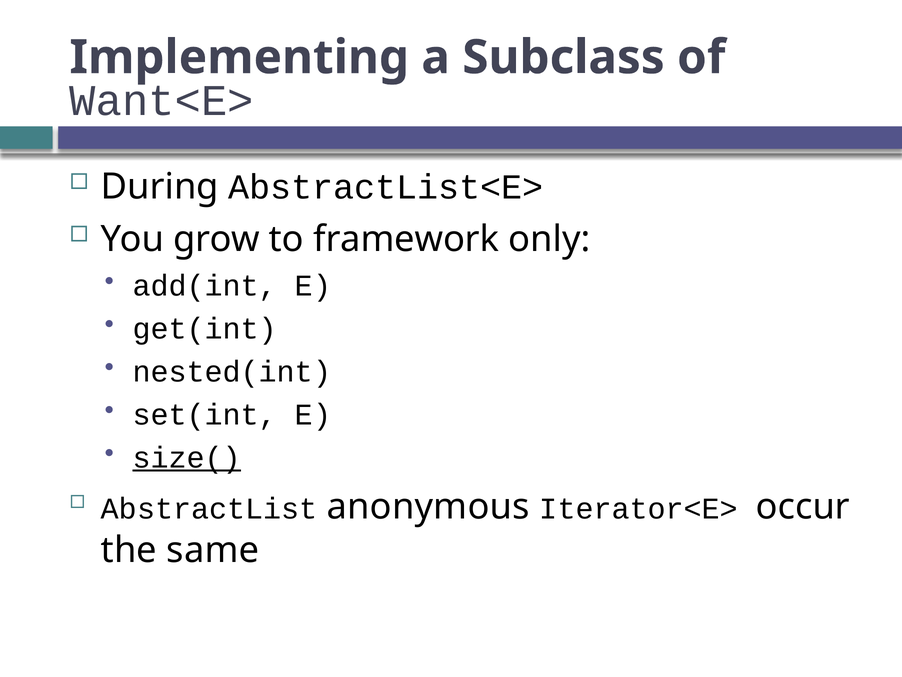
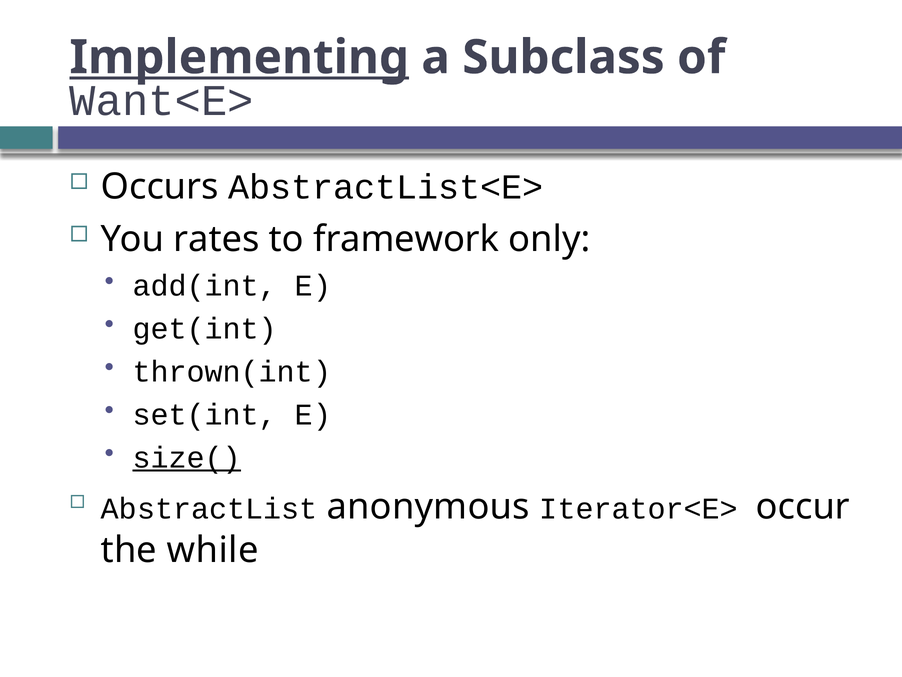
Implementing underline: none -> present (239, 57)
During: During -> Occurs (160, 187)
grow: grow -> rates (216, 239)
nested(int: nested(int -> thrown(int (232, 371)
same: same -> while (213, 550)
